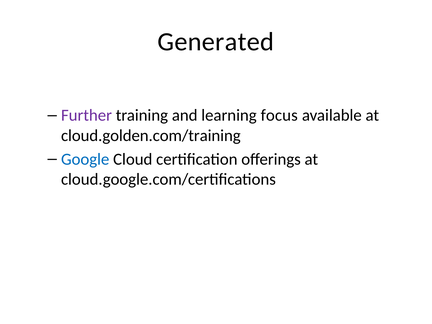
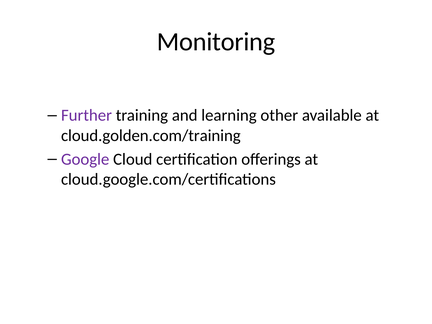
Generated: Generated -> Monitoring (216, 42)
focus: focus -> other (279, 115)
Google colour: blue -> purple (85, 159)
